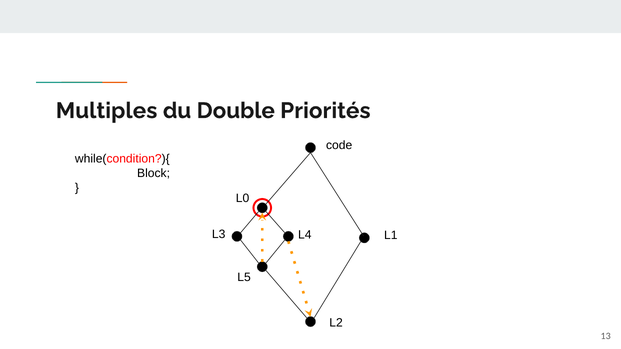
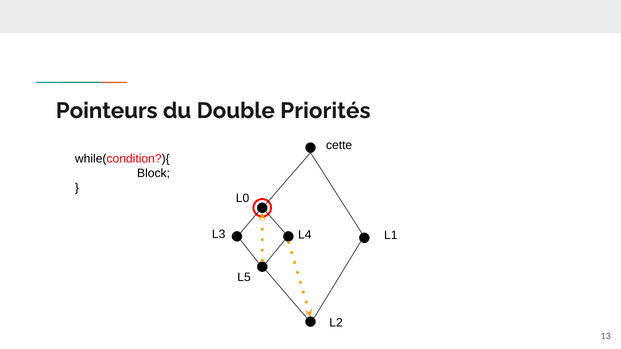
Multiples: Multiples -> Pointeurs (107, 111)
code: code -> cette (339, 145)
